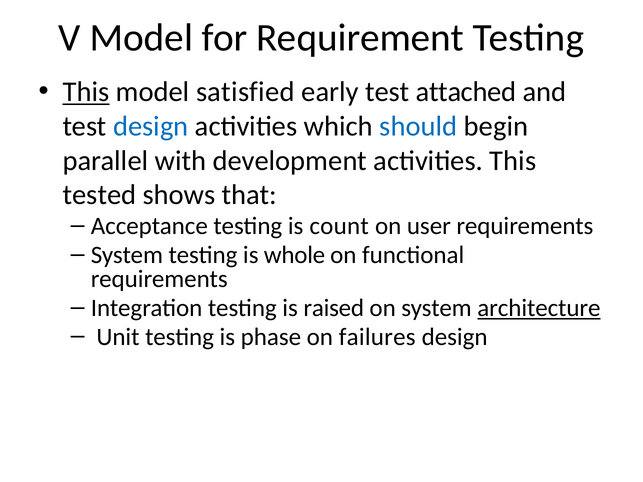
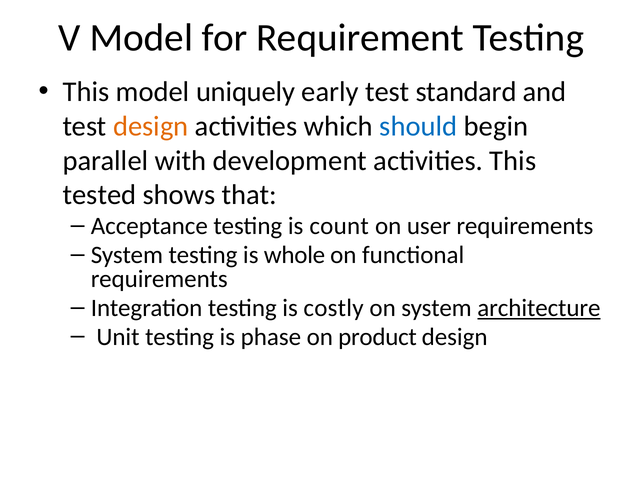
This underline: present -> none (86, 92)
satisfied: satisfied -> uniquely (246, 92)
attached: attached -> standard (466, 92)
design colour: blue -> orange (151, 126)
raised: raised -> costly (334, 308)
failures: failures -> product (377, 337)
